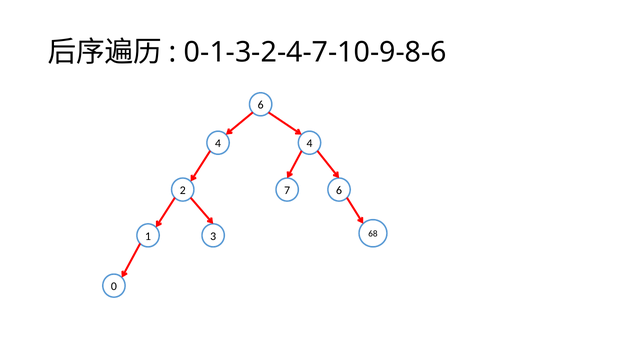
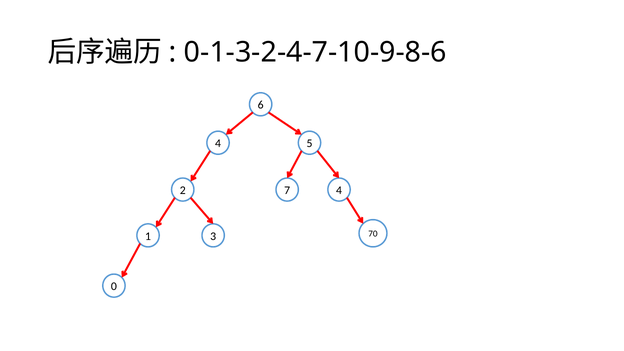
4 4: 4 -> 5 (309, 144)
7 6: 6 -> 4 (339, 190)
68: 68 -> 70 (373, 234)
